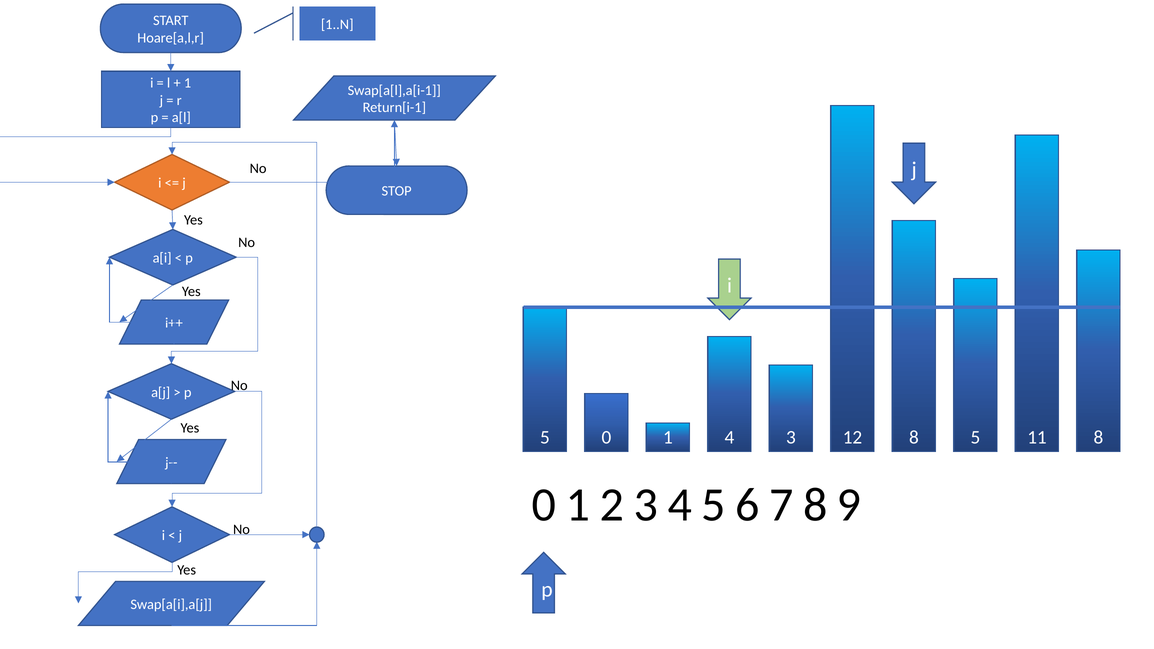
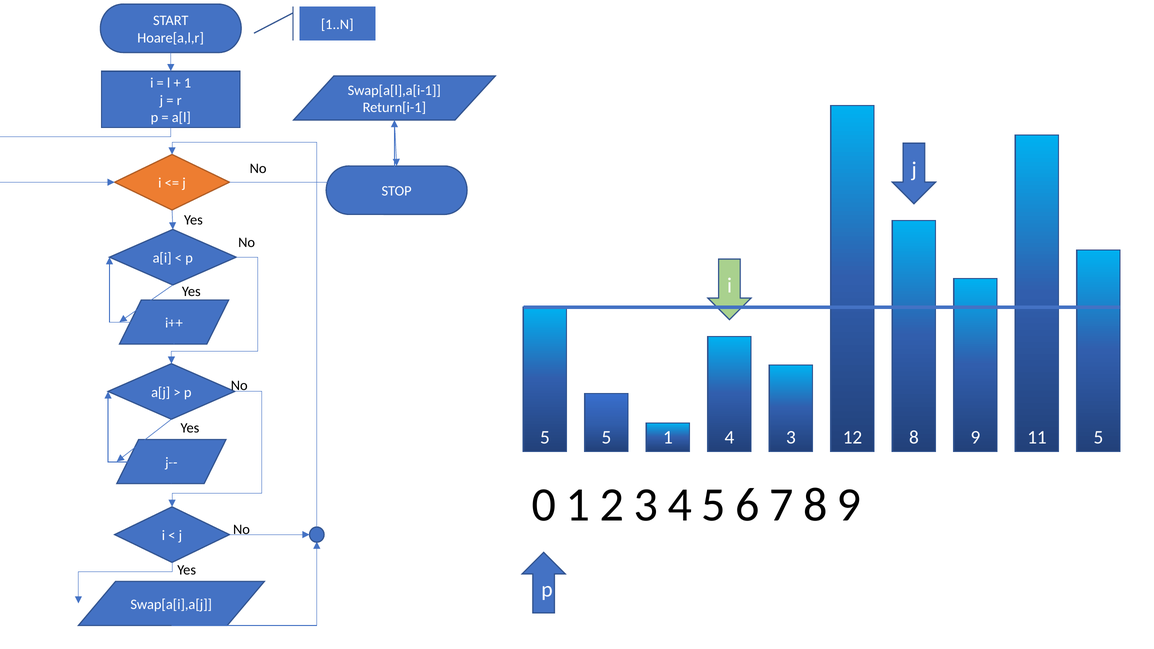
5 0: 0 -> 5 (606, 437)
4 5: 5 -> 9 (975, 437)
1 8: 8 -> 5 (1098, 437)
